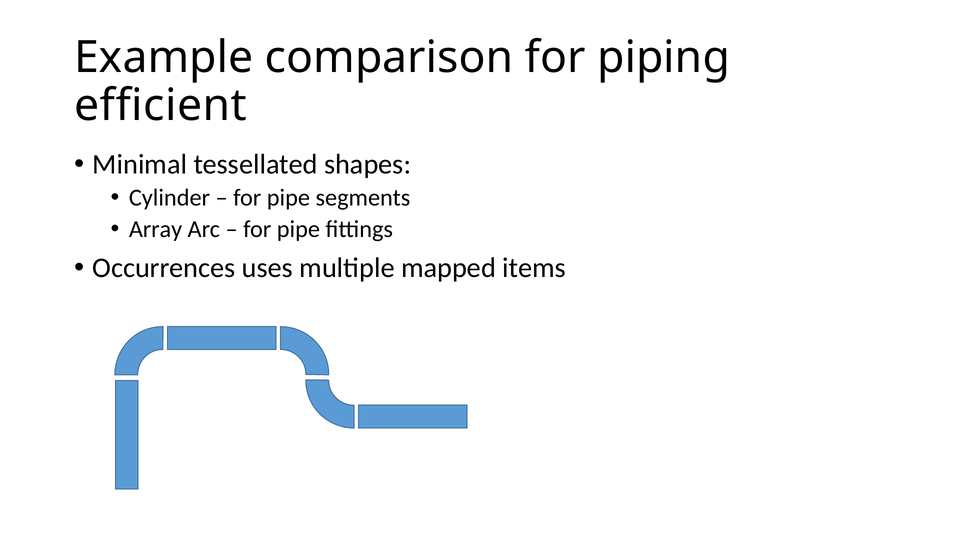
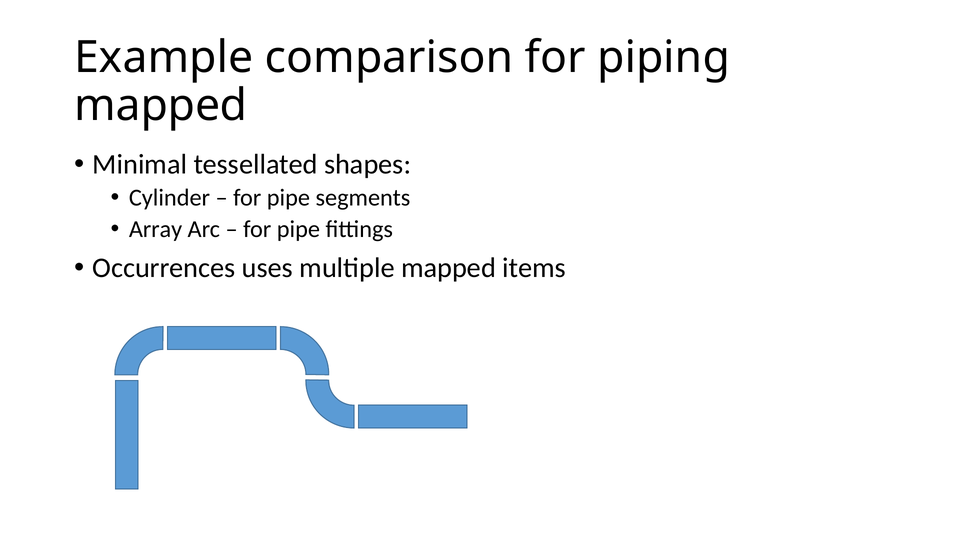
efficient: efficient -> mapped (161, 106)
